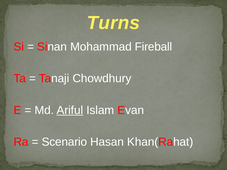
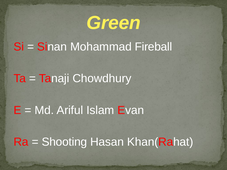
Turns: Turns -> Green (114, 23)
Ariful underline: present -> none (70, 110)
Scenario: Scenario -> Shooting (64, 142)
